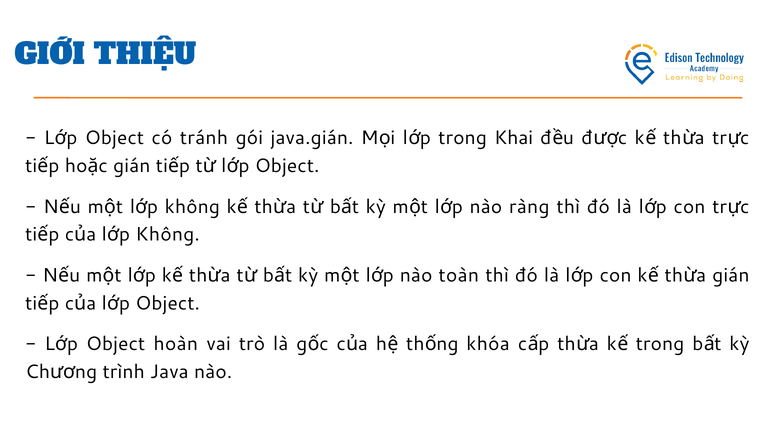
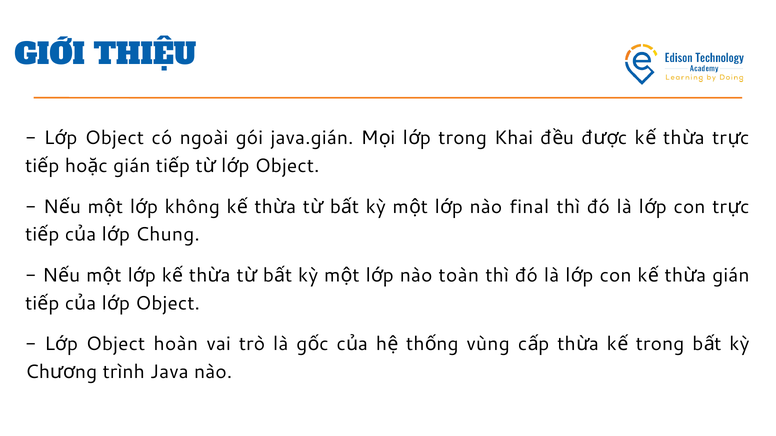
tránh: tránh -> ngoài (204, 138)
ràng: ràng -> final (529, 207)
Không: Không -> Chung (168, 235)
khóa: khóa -> vùng (488, 345)
